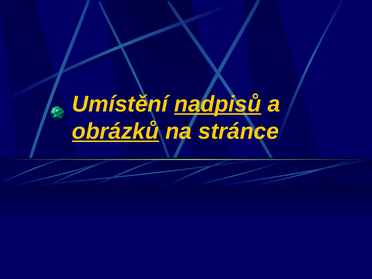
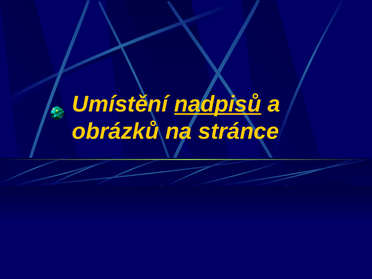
obrázků underline: present -> none (115, 131)
